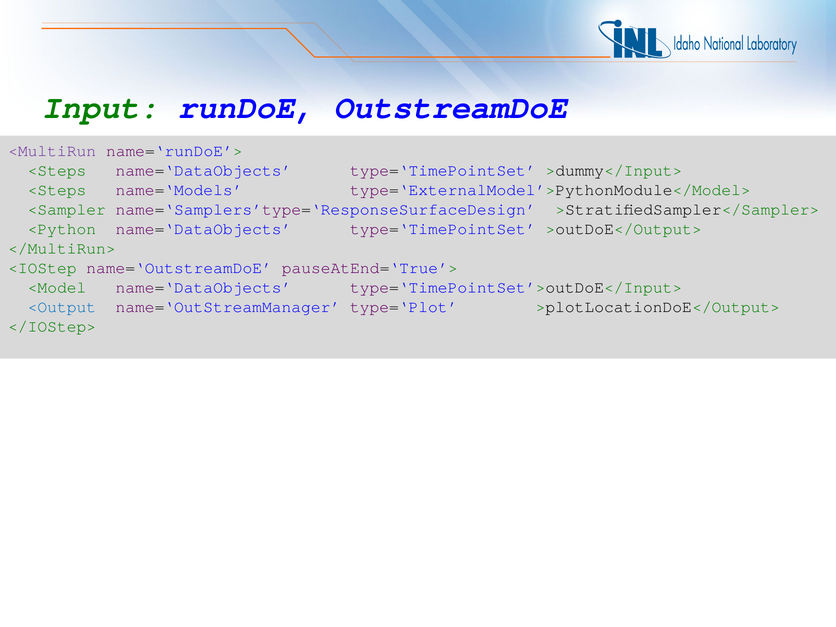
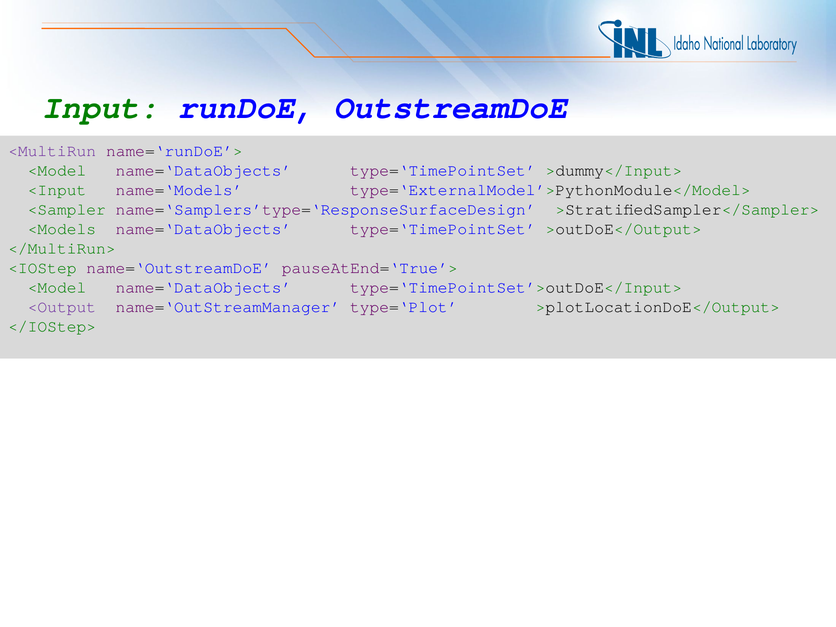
<Steps: <Steps -> <Model (57, 170)
<Steps: <Steps -> <Input (57, 190)
<Python: <Python -> <Models (62, 229)
<Output colour: blue -> purple (62, 307)
